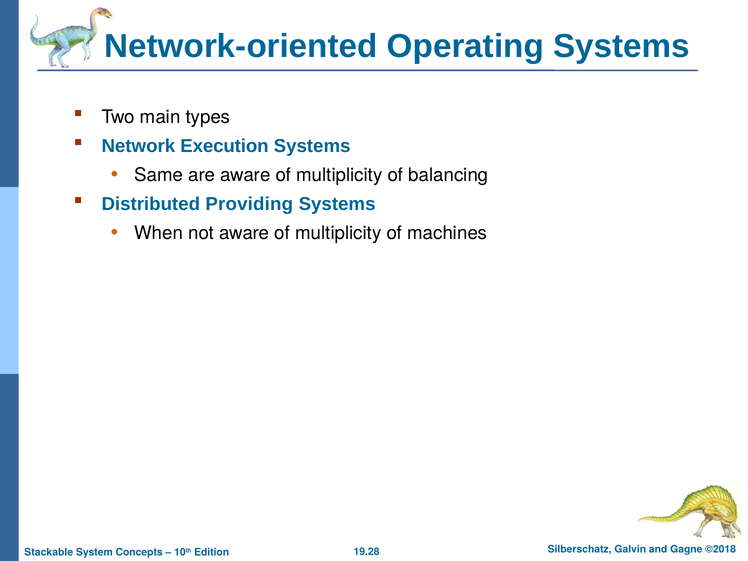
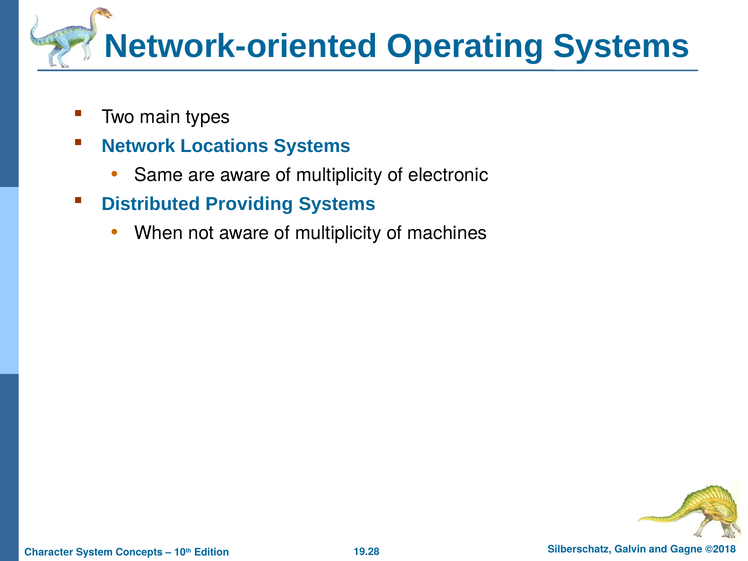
Execution: Execution -> Locations (224, 146)
balancing: balancing -> electronic (448, 175)
Stackable: Stackable -> Character (49, 552)
